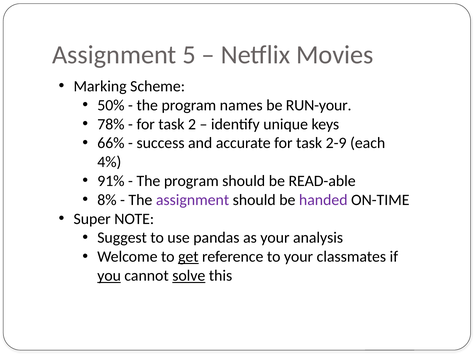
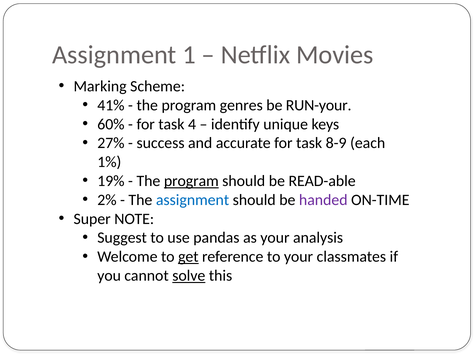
5: 5 -> 1 (189, 55)
50%: 50% -> 41% (111, 105)
names: names -> genres (241, 105)
78%: 78% -> 60% (111, 124)
2: 2 -> 4 (192, 124)
66%: 66% -> 27% (111, 143)
2-9: 2-9 -> 8-9 (336, 143)
4%: 4% -> 1% (109, 162)
91%: 91% -> 19% (111, 181)
program underline: none -> present (191, 181)
8%: 8% -> 2% (107, 200)
assignment colour: purple -> blue (193, 200)
you underline: present -> none (109, 276)
